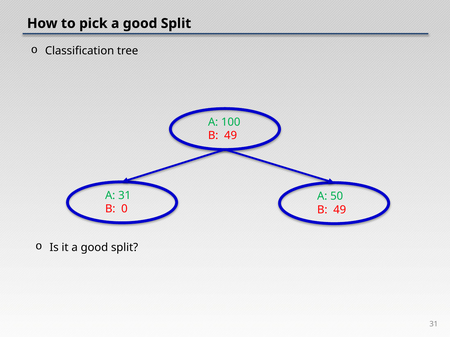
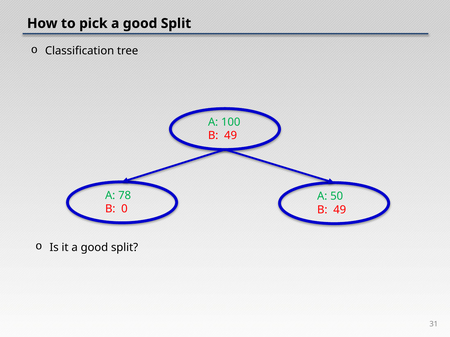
A 31: 31 -> 78 (125, 196)
